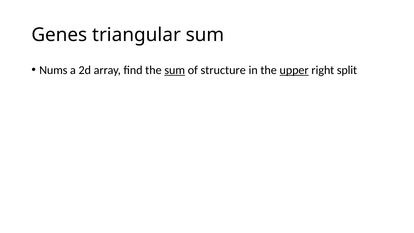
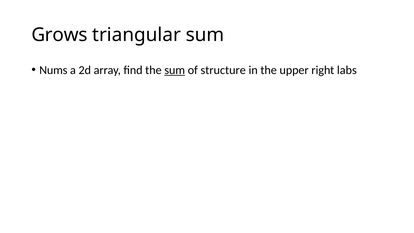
Genes: Genes -> Grows (60, 35)
upper underline: present -> none (294, 70)
split: split -> labs (347, 70)
